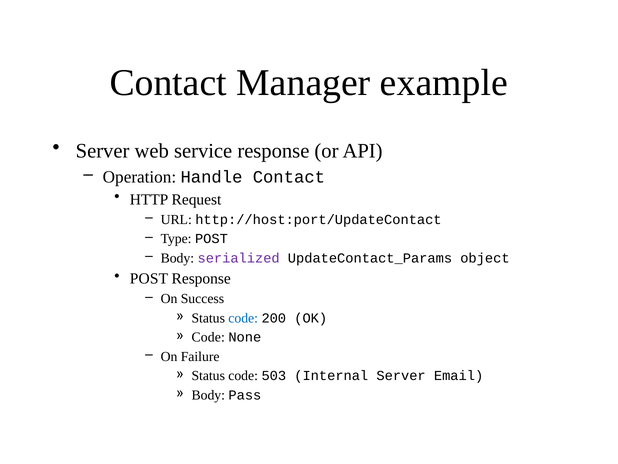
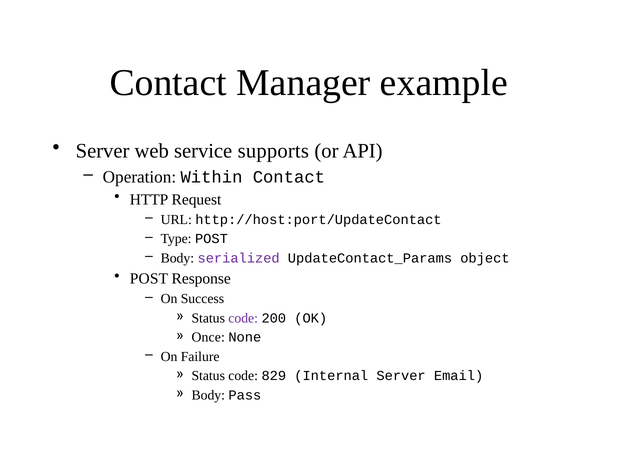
service response: response -> supports (273, 151)
Handle: Handle -> Within (211, 177)
code colour: blue -> purple (243, 318)
Code: Code -> Once (208, 337)
503: 503 -> 829 (274, 375)
